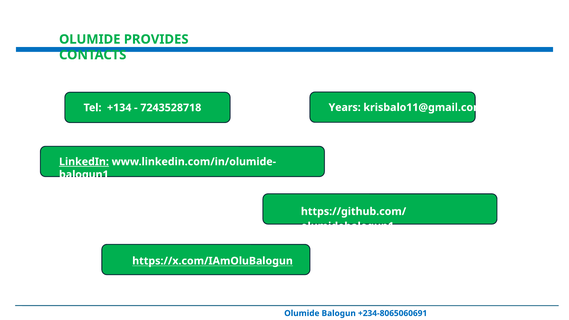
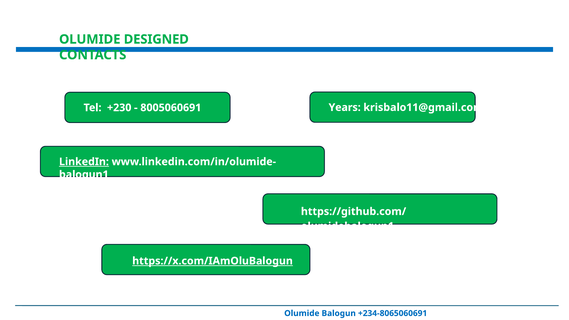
PROVIDES: PROVIDES -> DESIGNED (156, 39)
+134: +134 -> +230 (119, 108)
7243528718: 7243528718 -> 8005060691 (171, 108)
https://x.com/IAmOluBalogun underline: none -> present (213, 261)
